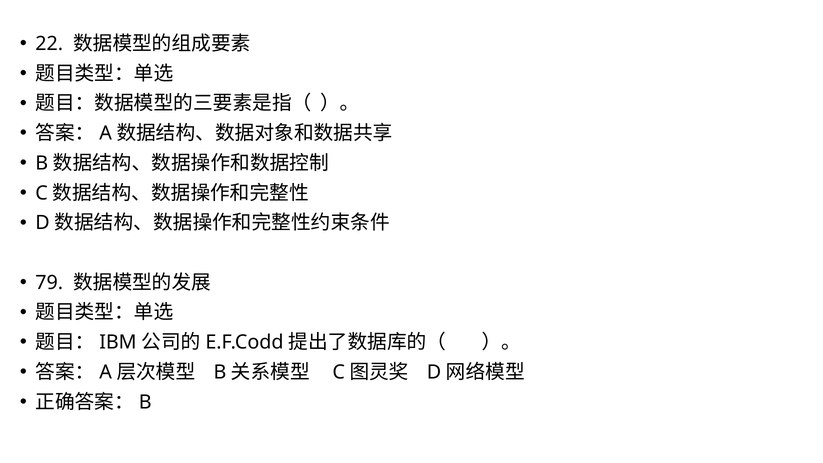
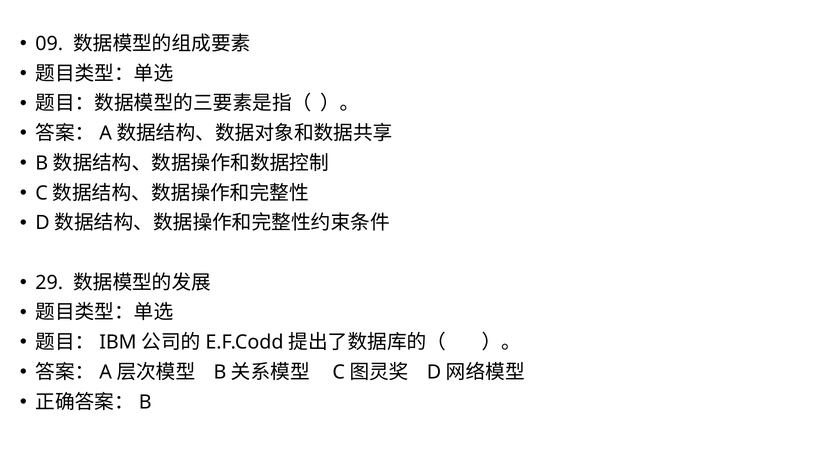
22: 22 -> 09 (49, 44)
79: 79 -> 29 (49, 283)
